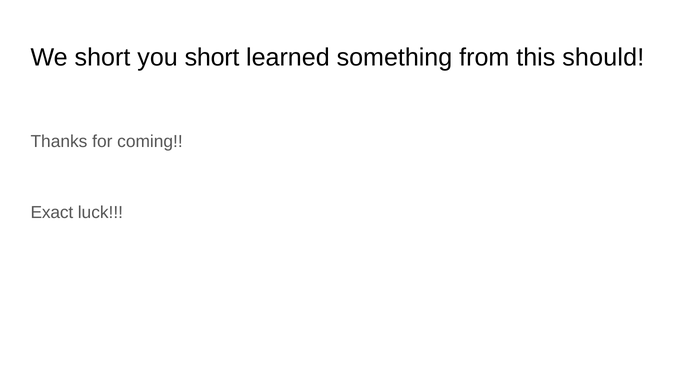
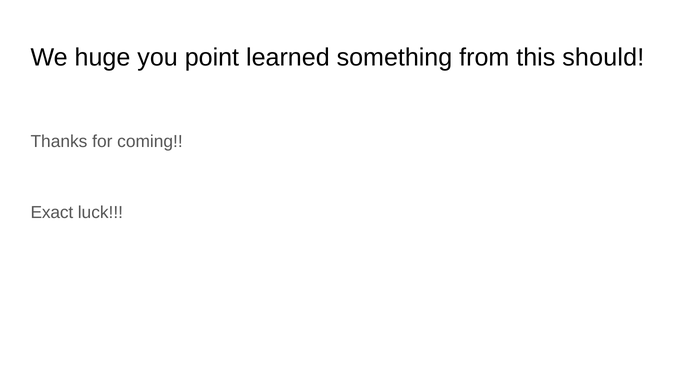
We short: short -> huge (102, 57)
you short: short -> point (212, 57)
